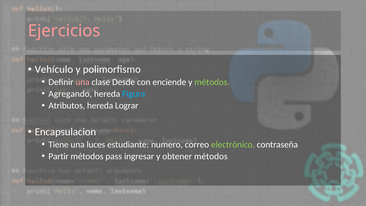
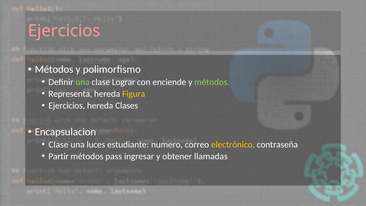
Vehículo: Vehículo -> Métodos (54, 69)
una colour: pink -> light green (83, 82)
Desde: Desde -> Lograr (124, 82)
Agregando: Agregando -> Representa (70, 94)
Figura colour: light blue -> yellow (134, 94)
Atributos: Atributos -> Ejercicios (67, 106)
Lograr: Lograr -> Clases (127, 106)
Tiene: Tiene -> Clase (58, 144)
electrónico colour: light green -> yellow (233, 144)
obtener métodos: métodos -> llamadas (211, 156)
